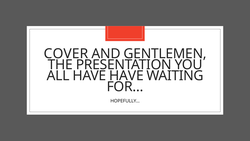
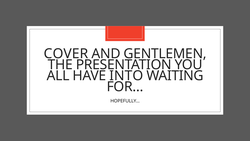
HAVE HAVE: HAVE -> INTO (126, 76)
